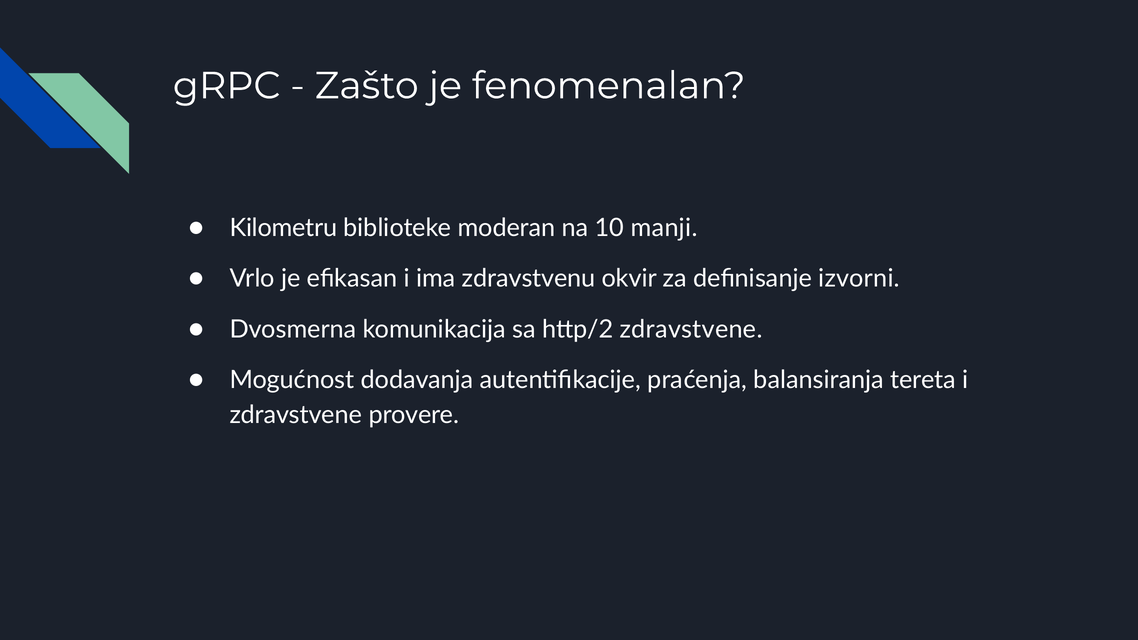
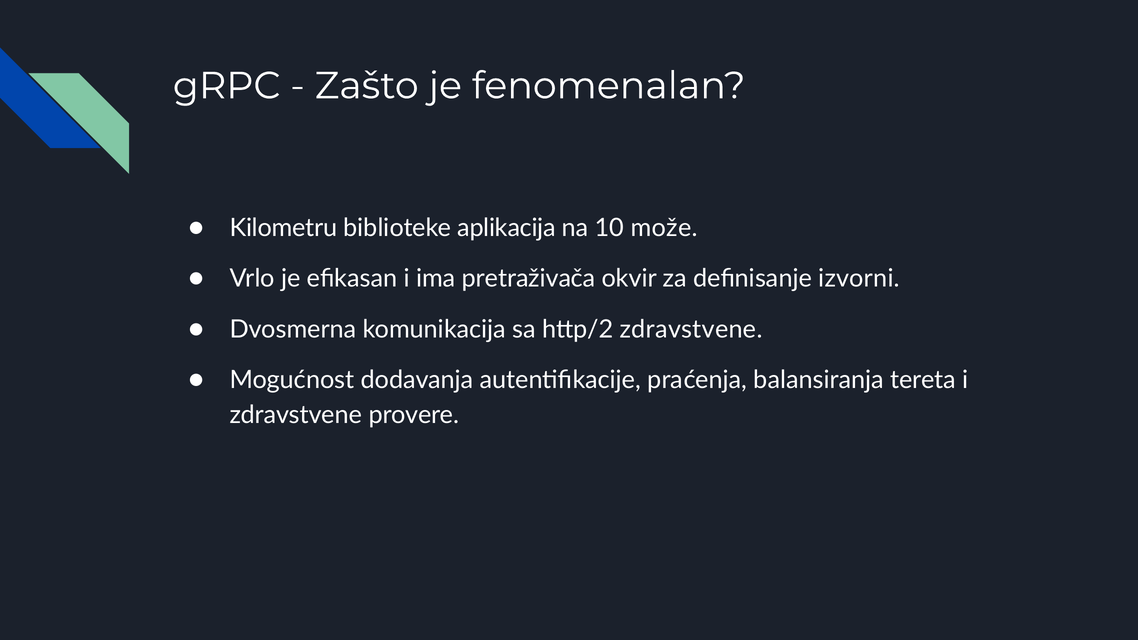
moderan: moderan -> aplikacija (507, 228)
manji: manji -> može (664, 228)
zdravstvenu: zdravstvenu -> pretraživača (529, 279)
